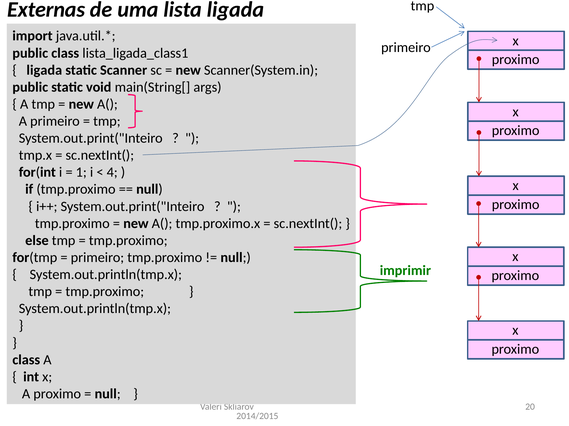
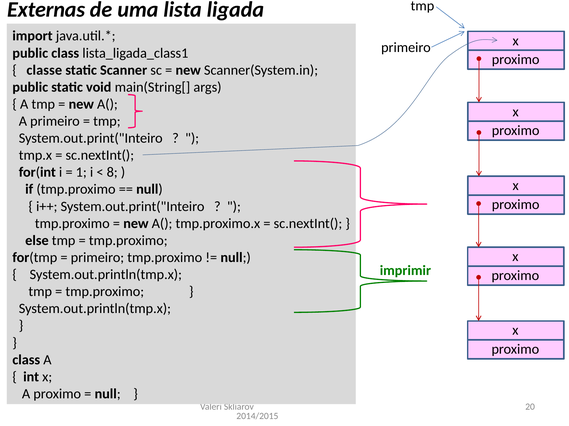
ligada: ligada -> classe (44, 70)
4: 4 -> 8 (112, 173)
